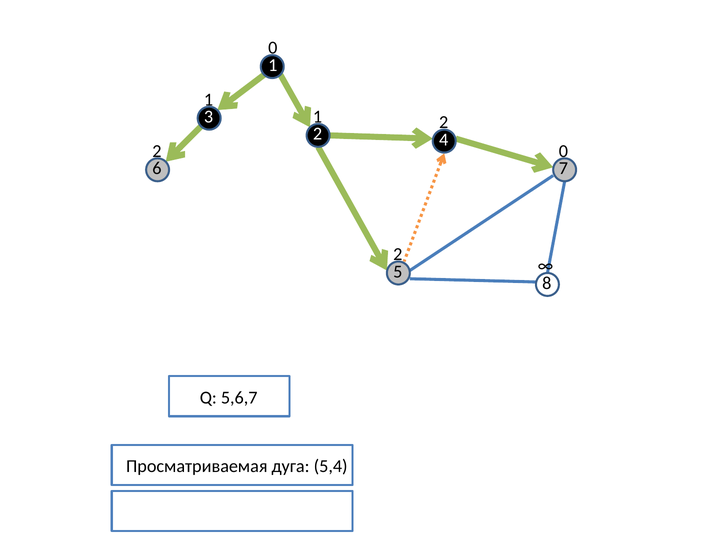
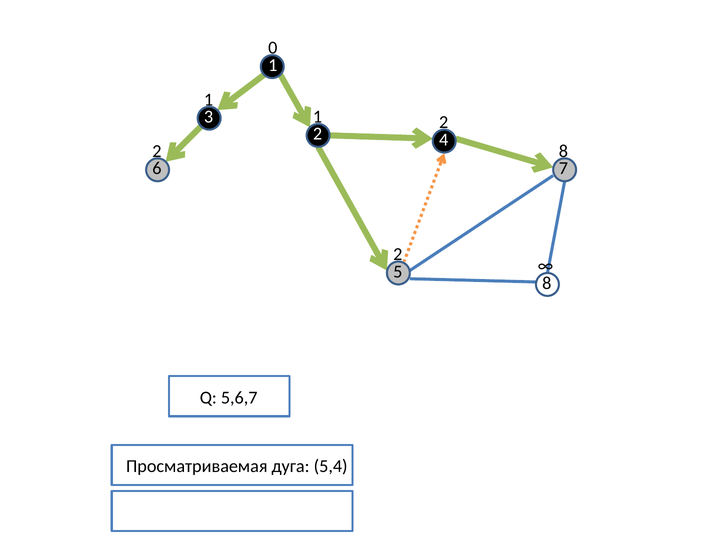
2 0: 0 -> 8 (563, 151)
